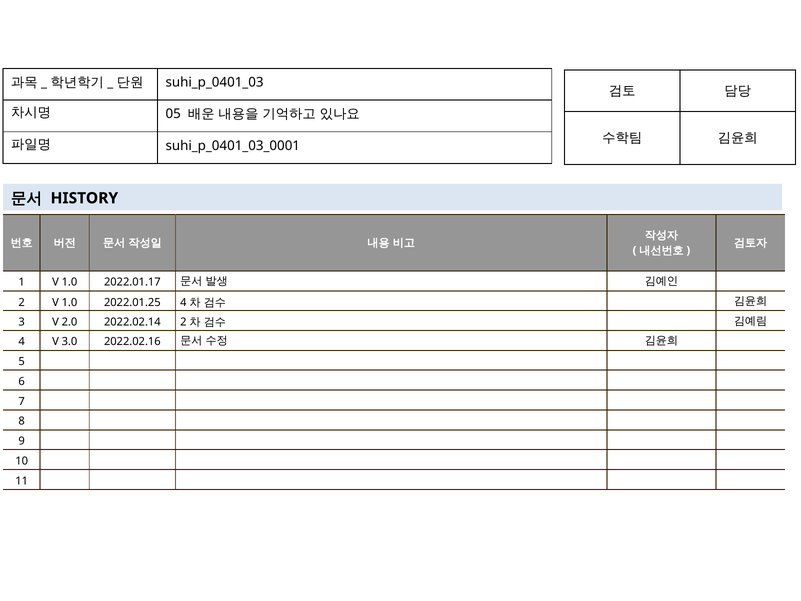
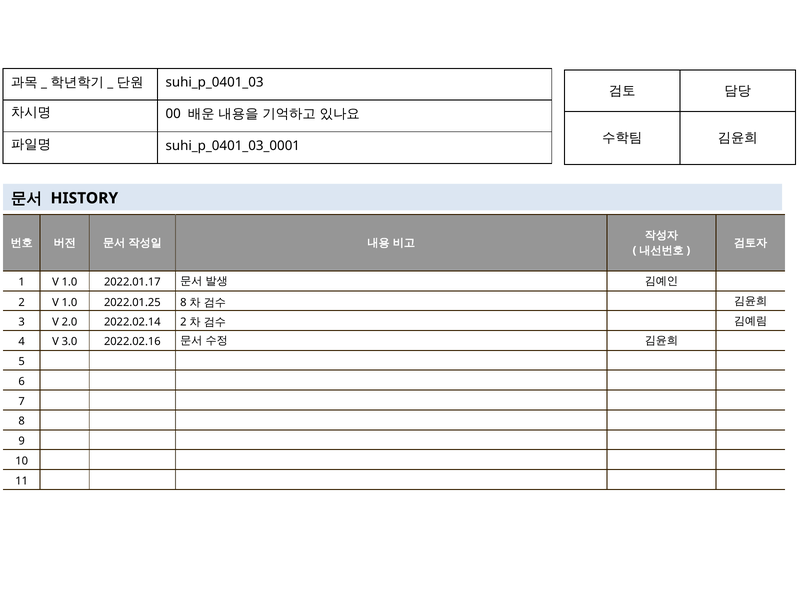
05: 05 -> 00 (173, 114)
2022.01.25 4: 4 -> 8 (183, 302)
